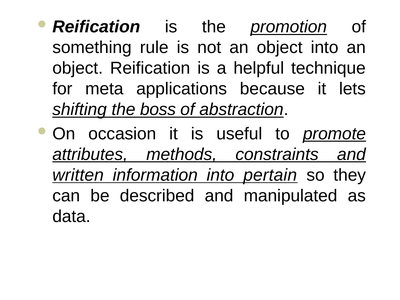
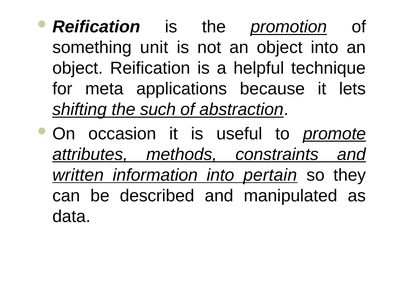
rule: rule -> unit (154, 48)
boss: boss -> such (158, 110)
